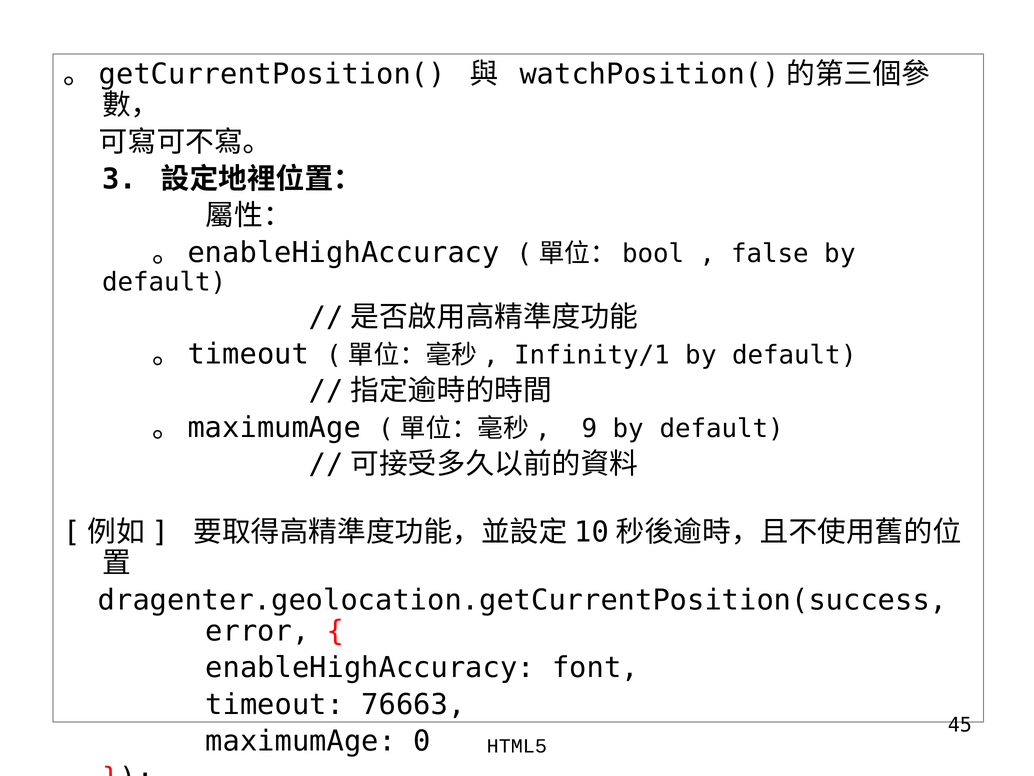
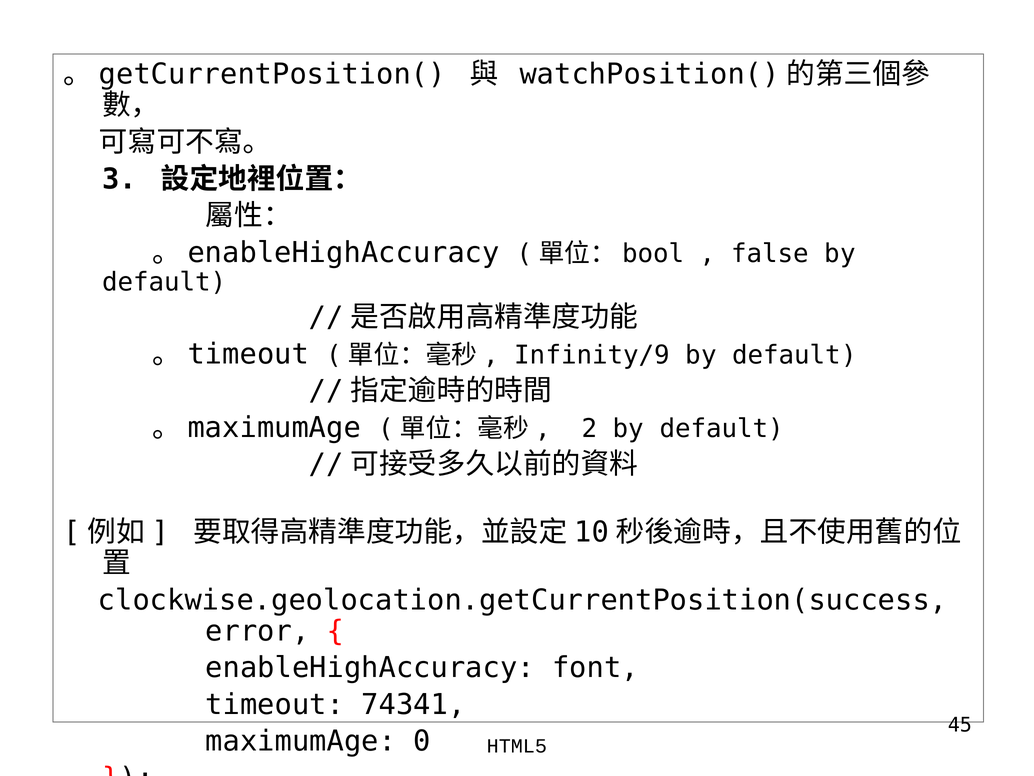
Infinity/1: Infinity/1 -> Infinity/9 (592, 355)
9: 9 -> 2 (590, 428)
dragenter.geolocation.getCurrentPosition(success: dragenter.geolocation.getCurrentPosition(success -> clockwise.geolocation.getCurrentPosition(success (523, 600)
76663: 76663 -> 74341 (413, 704)
